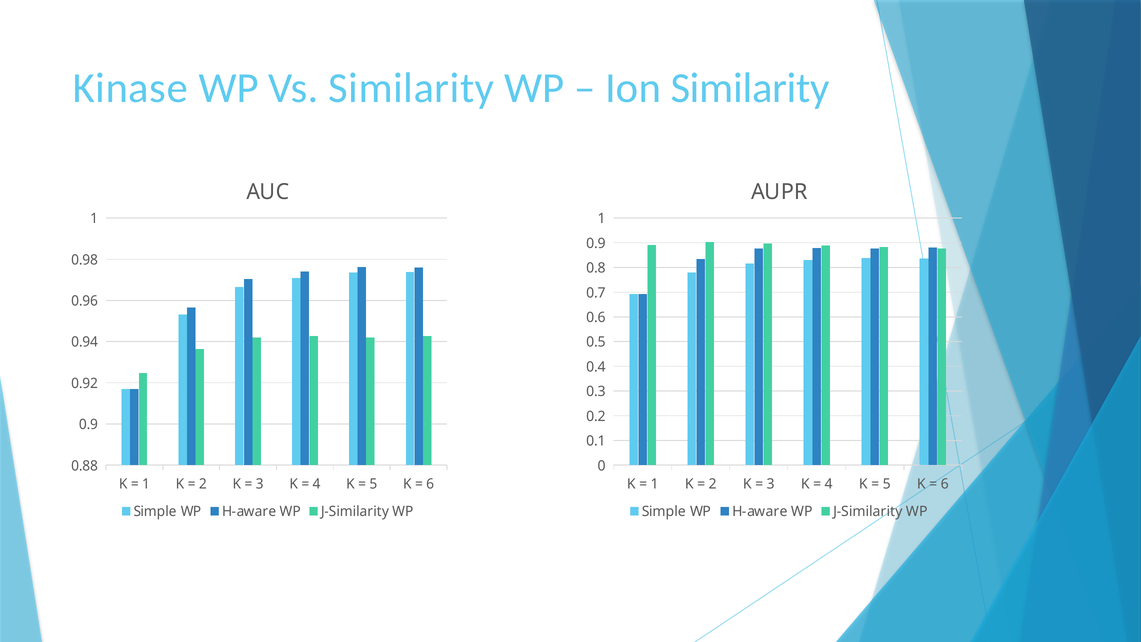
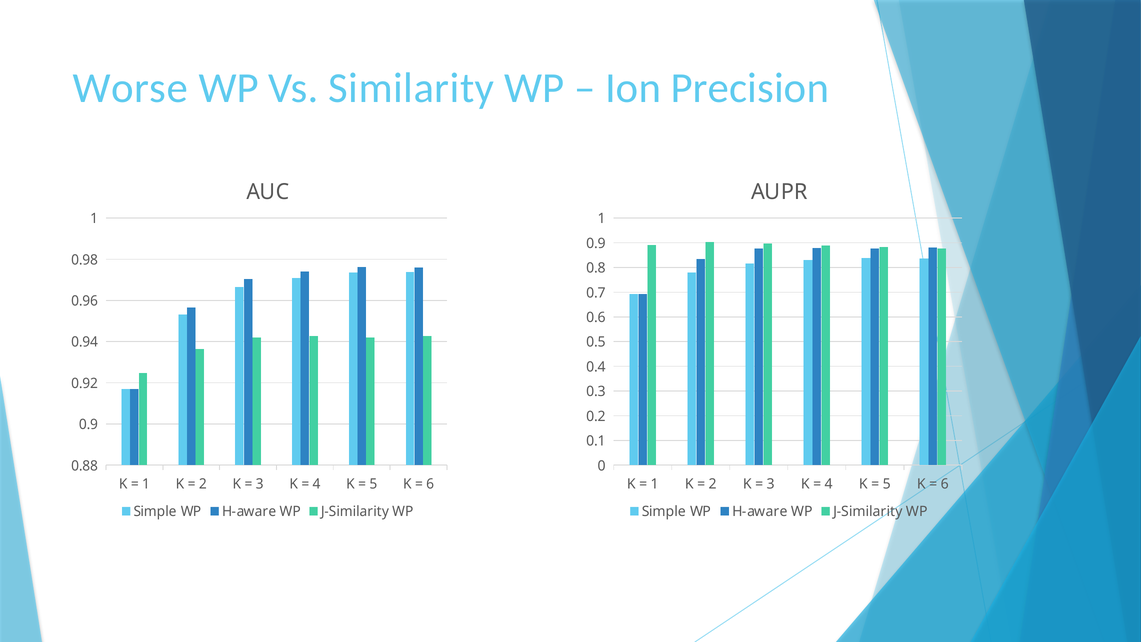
Kinase: Kinase -> Worse (130, 88)
Ion Similarity: Similarity -> Precision (750, 88)
